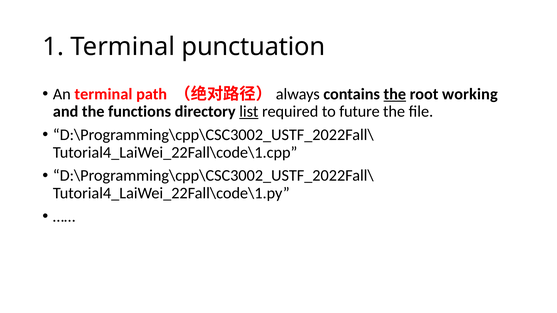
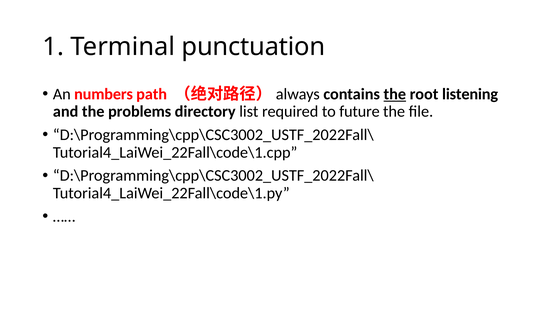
An terminal: terminal -> numbers (104, 94)
working: working -> listening (470, 94)
functions: functions -> problems (140, 112)
list underline: present -> none (249, 112)
